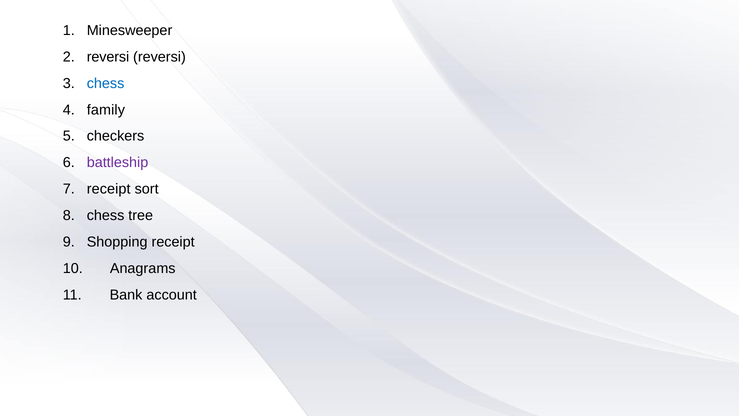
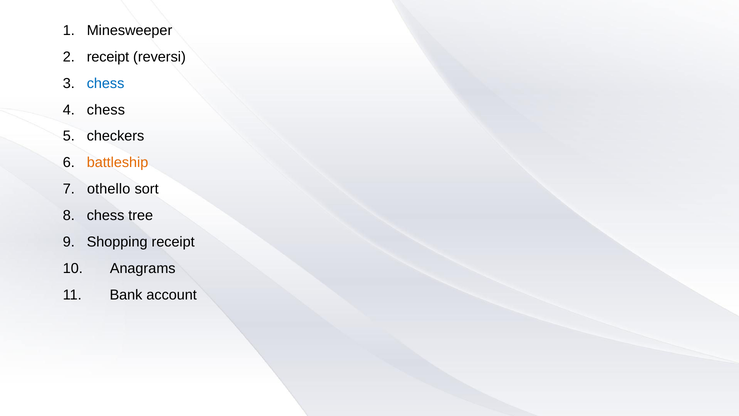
2 reversi: reversi -> receipt (108, 57)
4 family: family -> chess (106, 110)
battleship colour: purple -> orange (118, 163)
7 receipt: receipt -> othello (109, 189)
